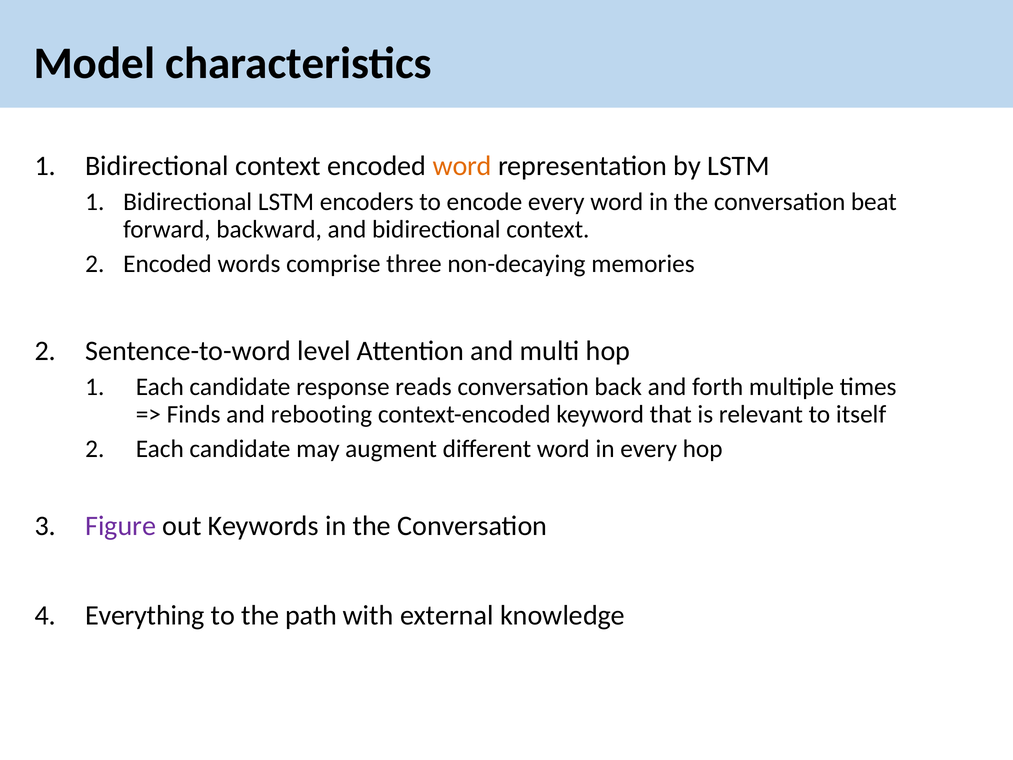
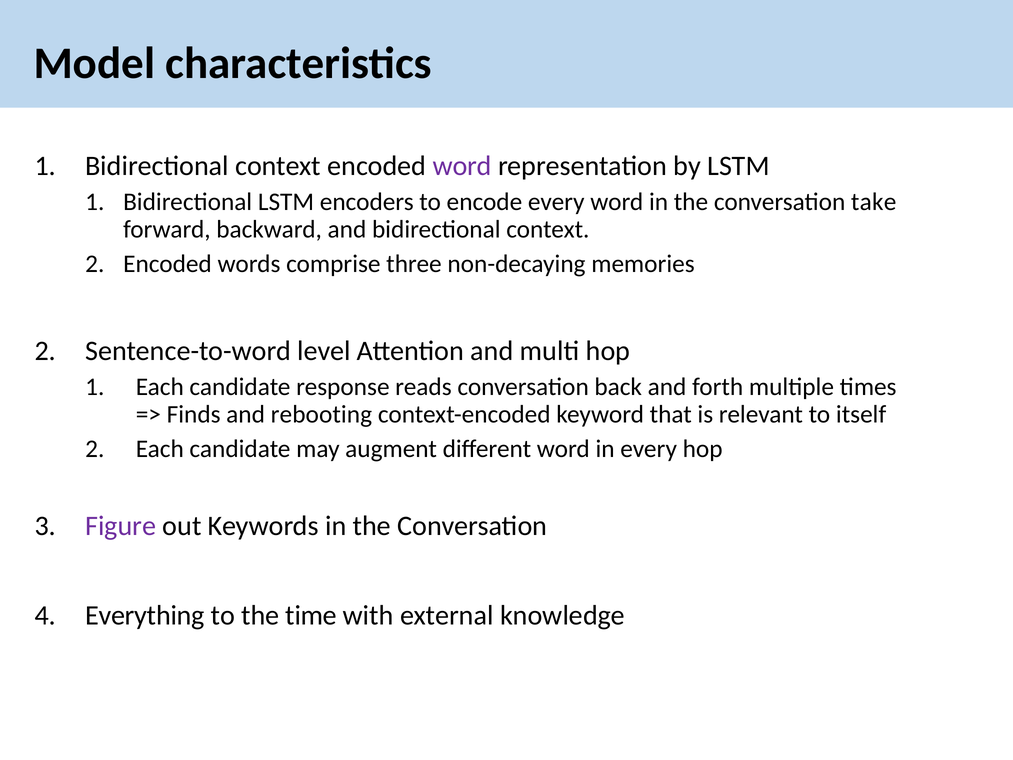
word colour: orange -> purple (462, 166)
beat: beat -> take (874, 202)
path: path -> time (311, 615)
